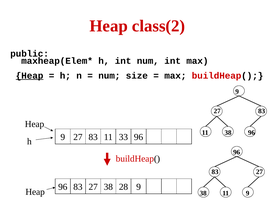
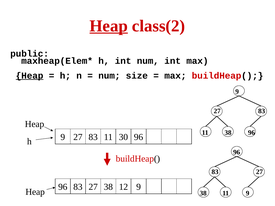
Heap underline: none -> present (109, 26)
33: 33 -> 30 (123, 137)
28: 28 -> 12 (123, 187)
